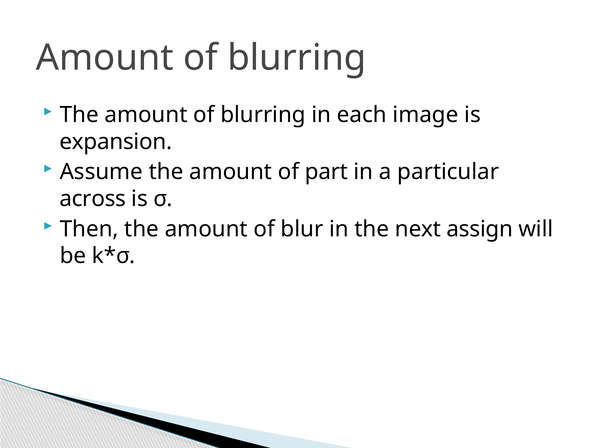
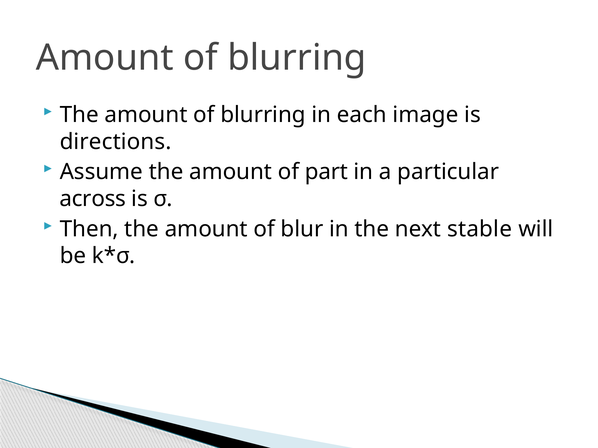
expansion: expansion -> directions (116, 142)
assign: assign -> stable (480, 229)
